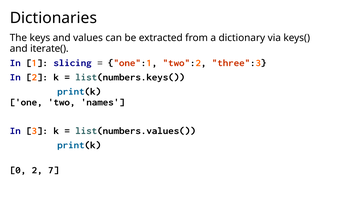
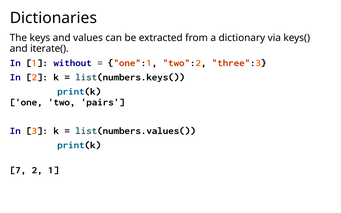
slicing: slicing -> without (73, 63)
names: names -> pairs (103, 102)
0: 0 -> 7 (18, 170)
2 7: 7 -> 1 (53, 170)
